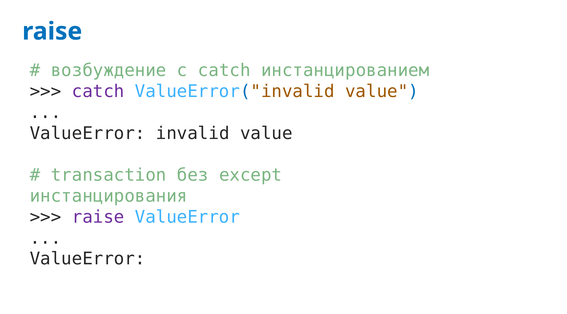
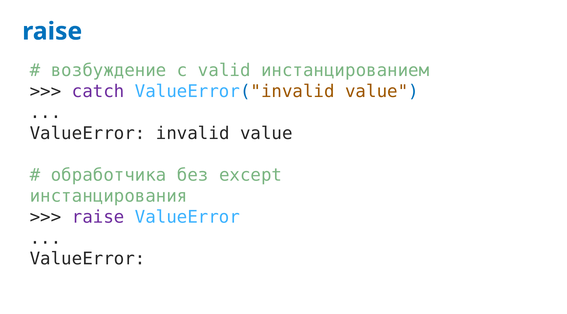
с catch: catch -> valid (224, 71)
transaction: transaction -> обработчика (109, 175)
